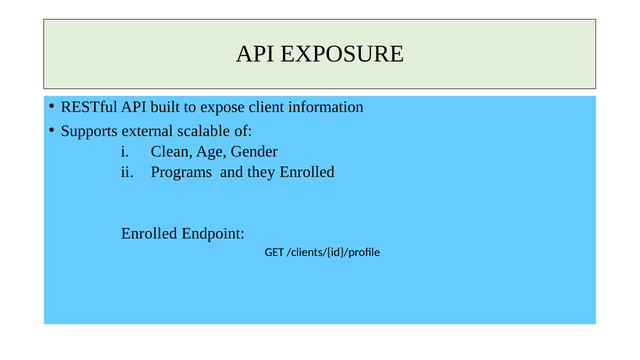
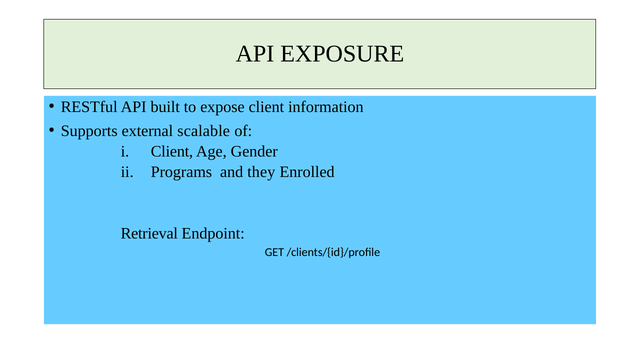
Clean: Clean -> Client (172, 151)
Enrolled: Enrolled -> Retrieval (149, 234)
